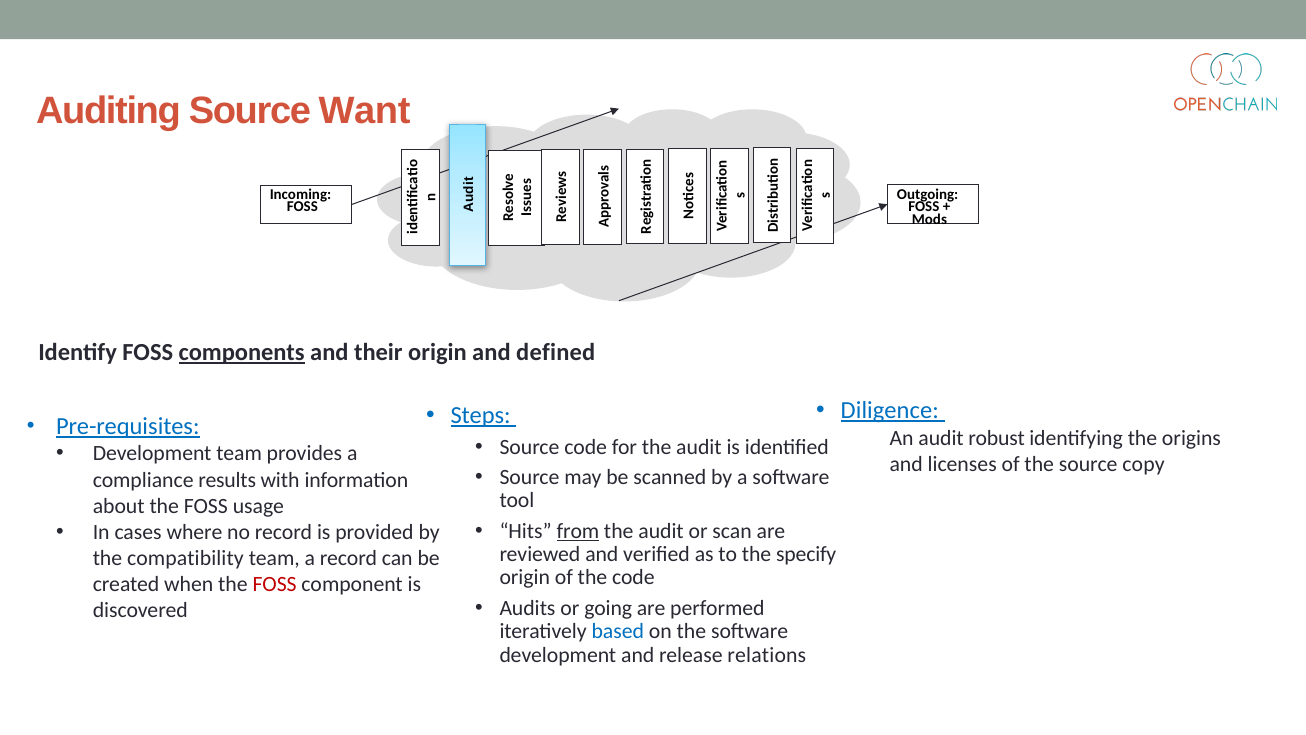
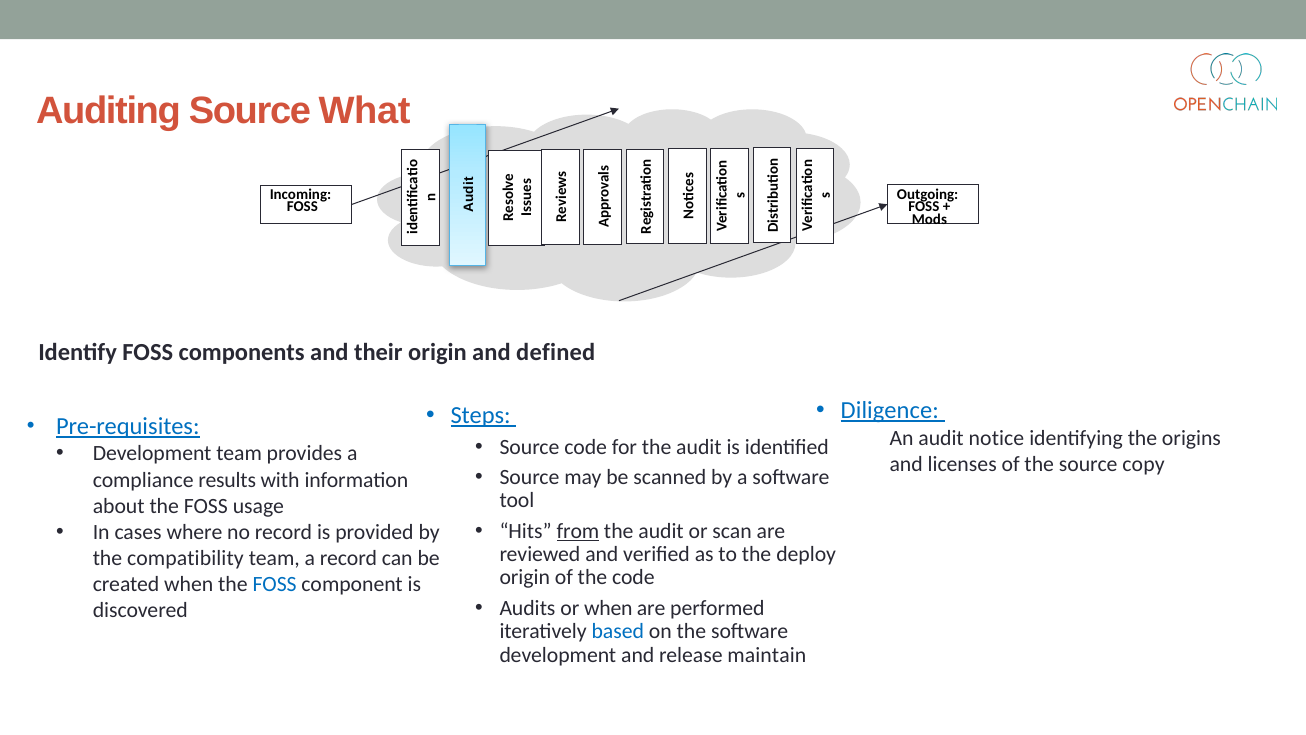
Want: Want -> What (365, 111)
components underline: present -> none (242, 352)
robust: robust -> notice (996, 438)
specify: specify -> deploy (806, 554)
FOSS colour: red -> blue (275, 584)
or going: going -> when (608, 608)
relations: relations -> maintain (767, 655)
